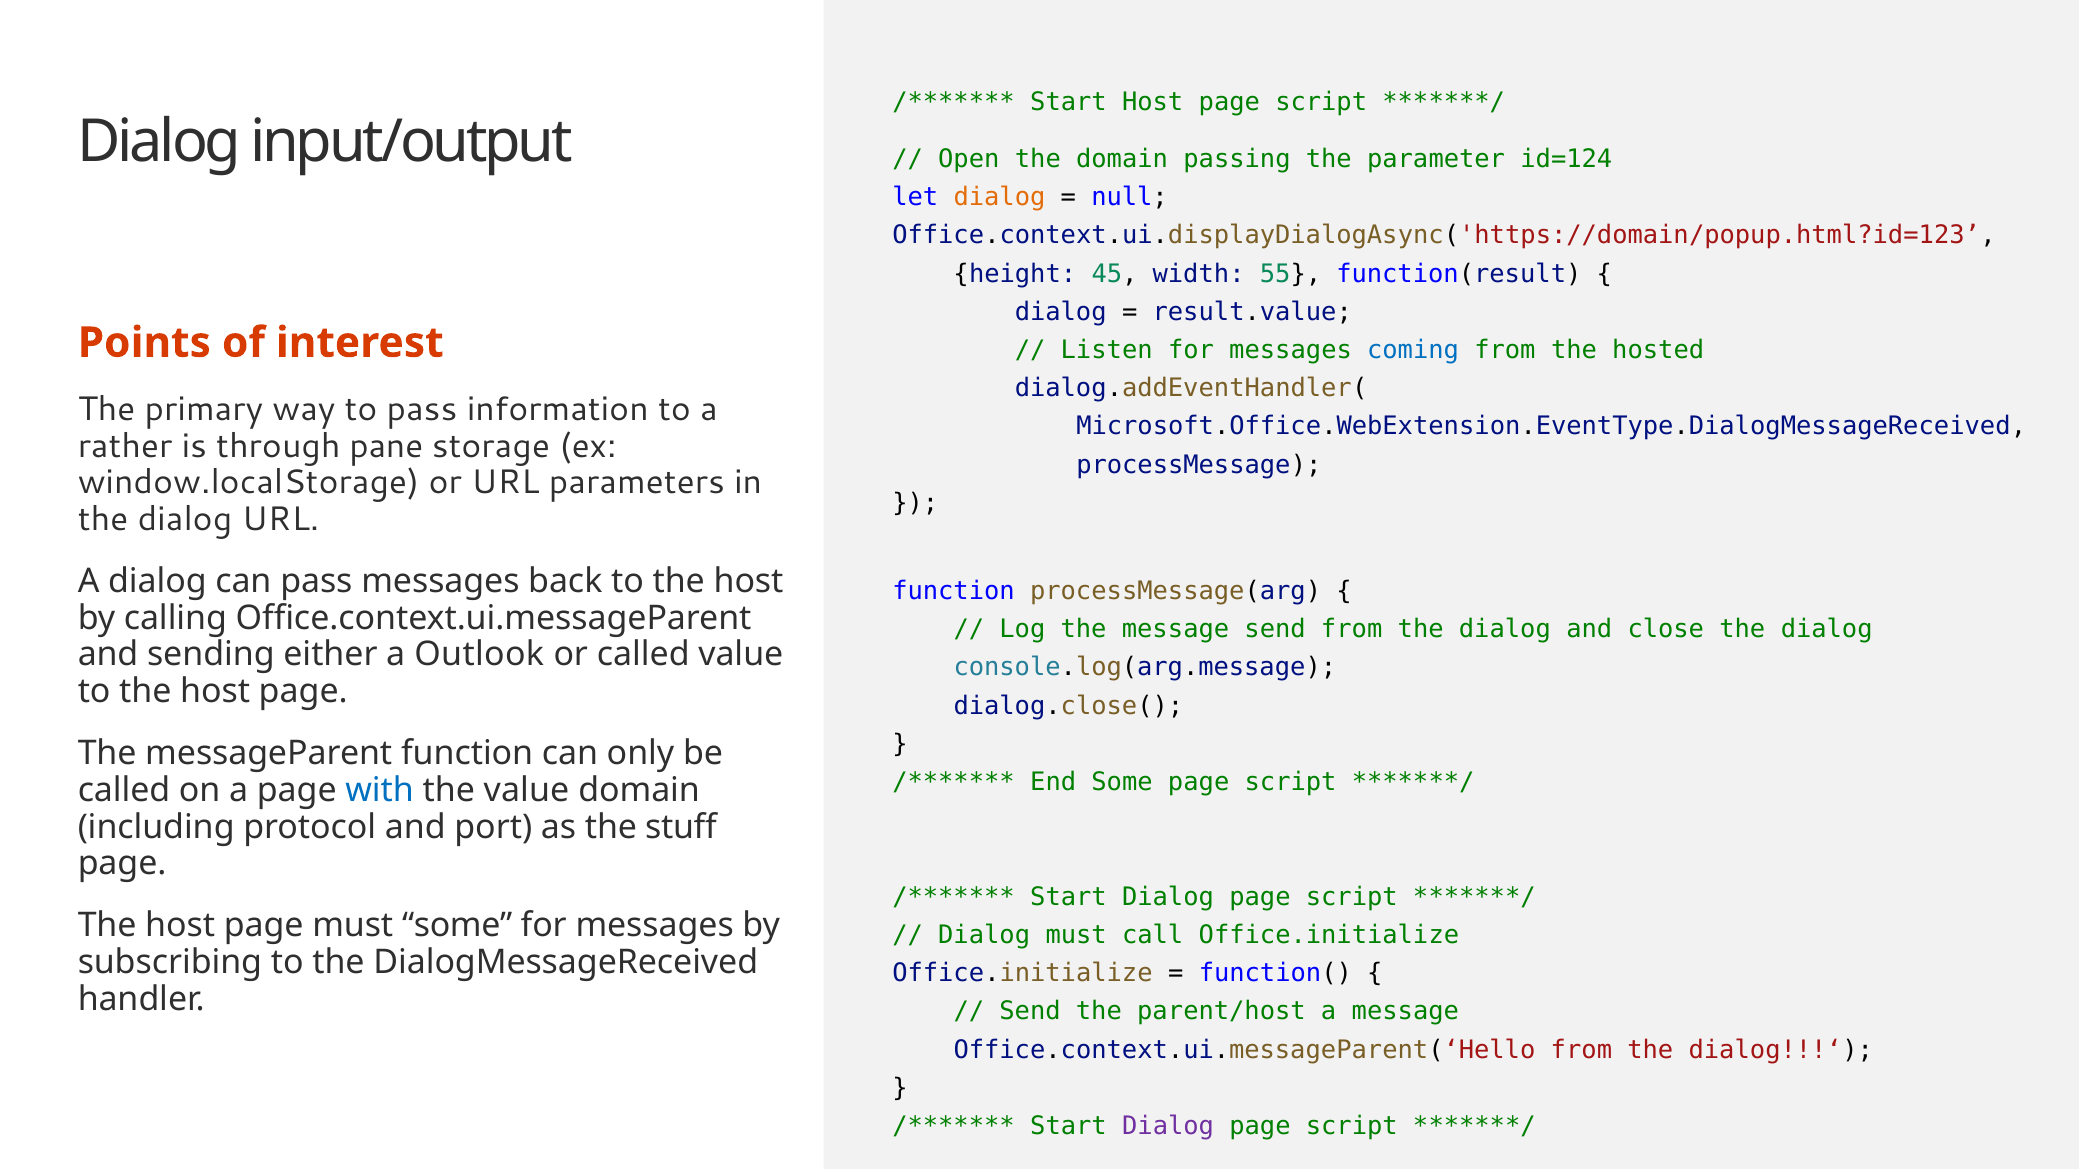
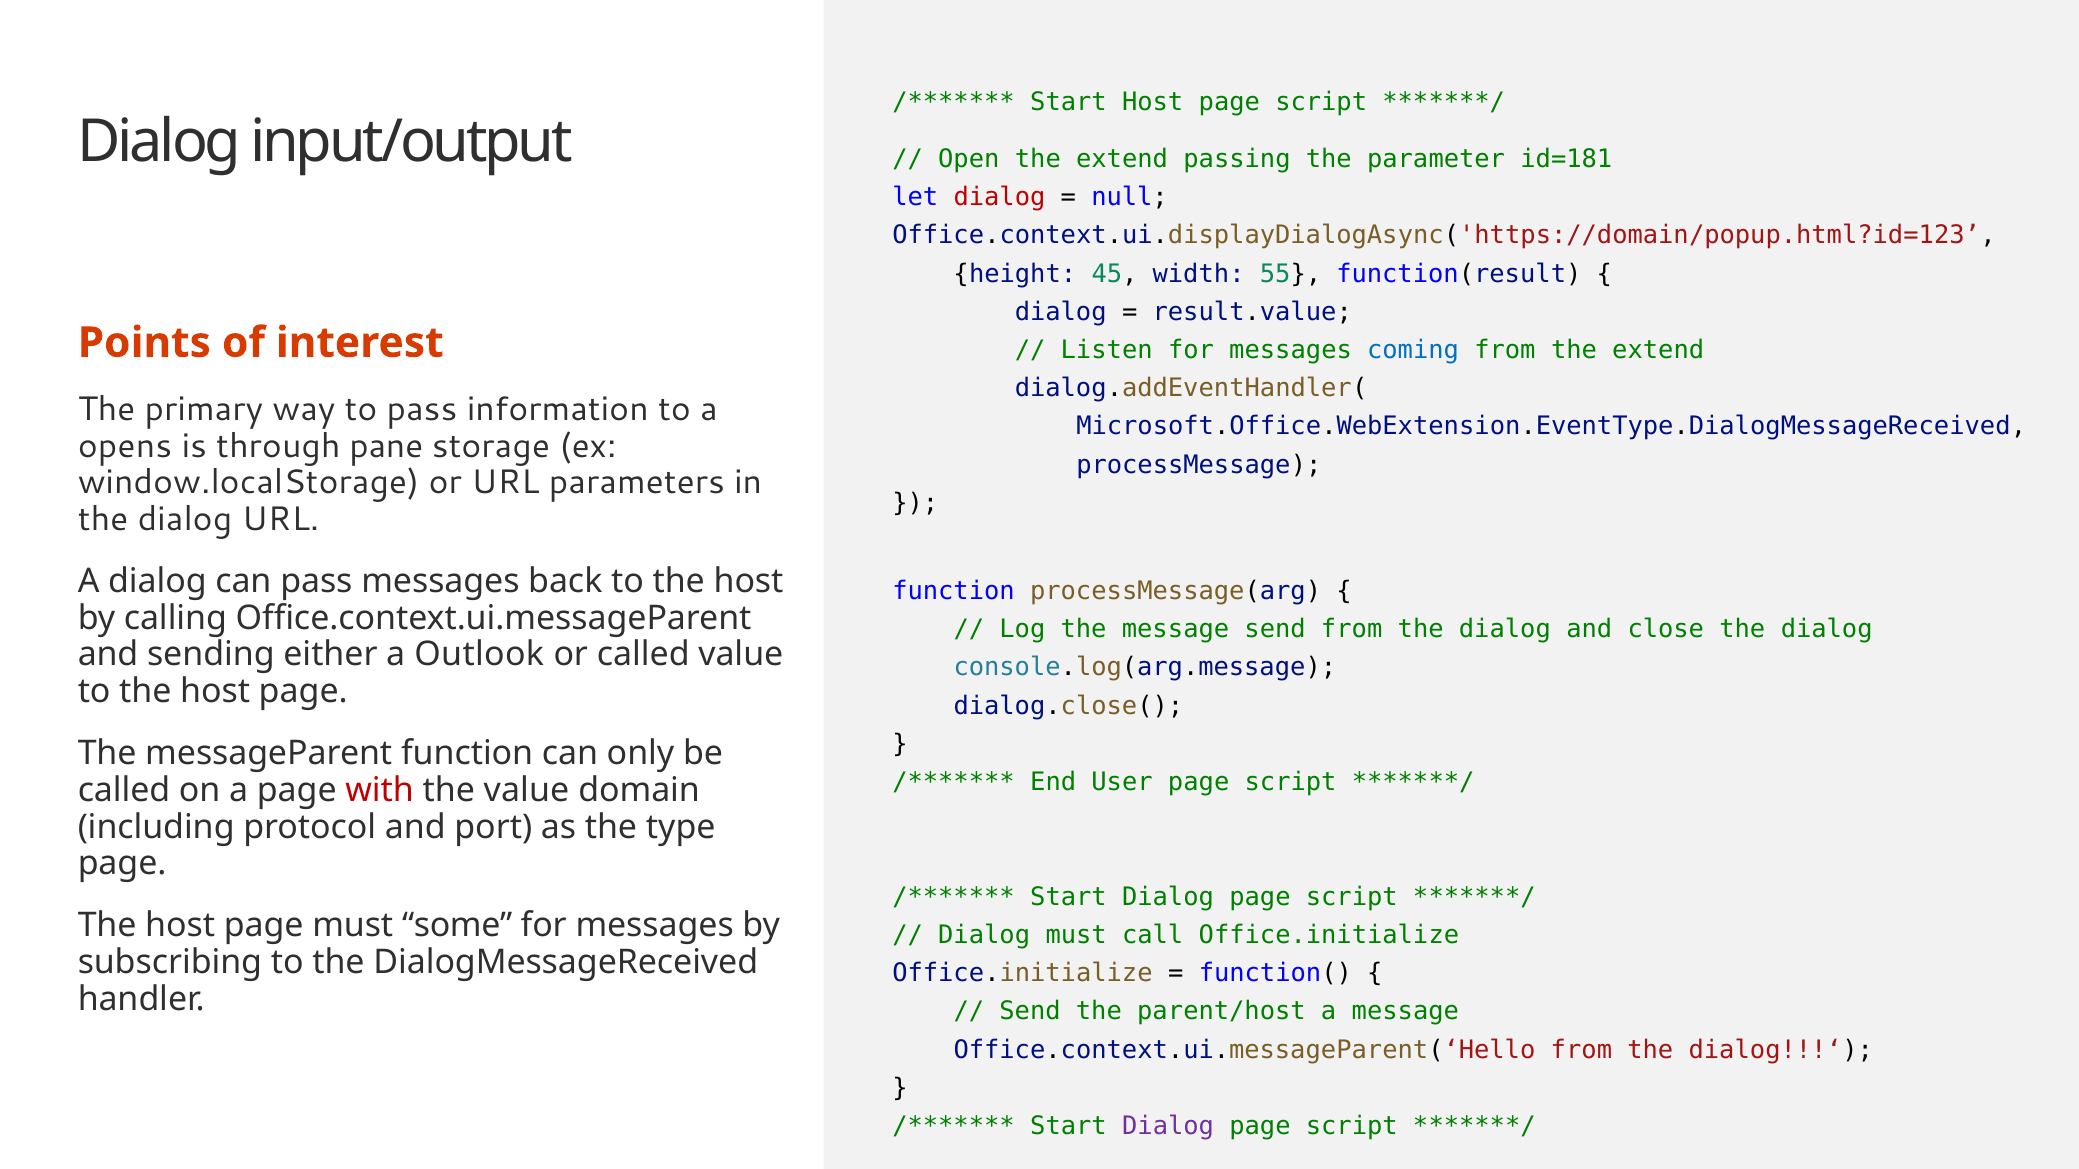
Open the domain: domain -> extend (1122, 159)
id=124: id=124 -> id=181 (1566, 159)
dialog colour: orange -> red (999, 197)
from the hosted: hosted -> extend (1658, 350)
rather: rather -> opens (125, 446)
End Some: Some -> User (1122, 782)
with colour: blue -> red (380, 790)
stuff: stuff -> type (681, 827)
